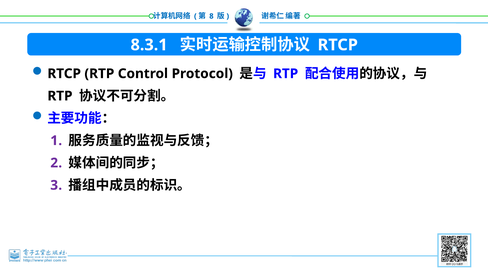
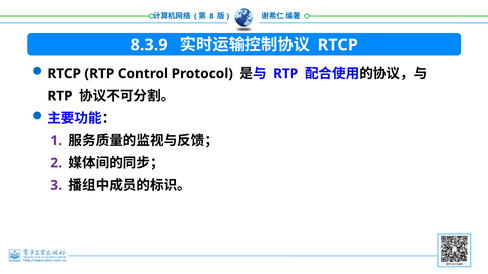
8.3.1: 8.3.1 -> 8.3.9 (149, 45)
